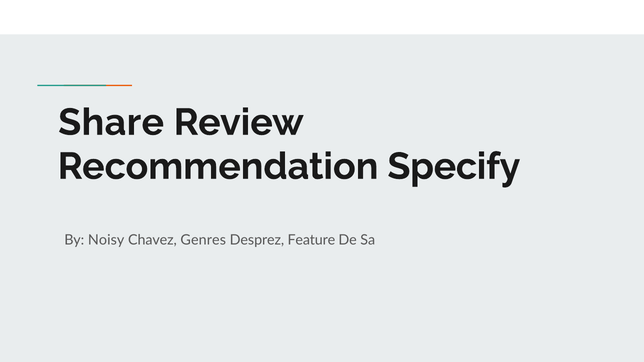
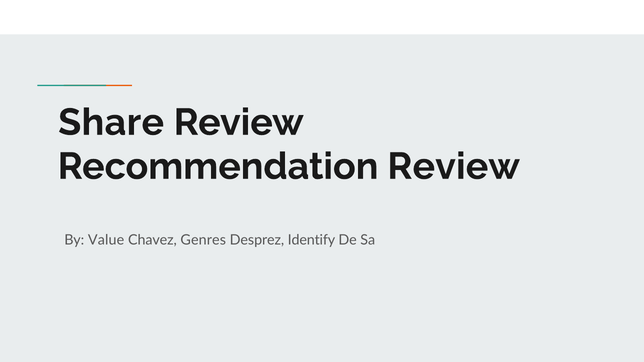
Recommendation Specify: Specify -> Review (454, 167)
Noisy: Noisy -> Value (106, 240)
Feature: Feature -> Identify (311, 240)
